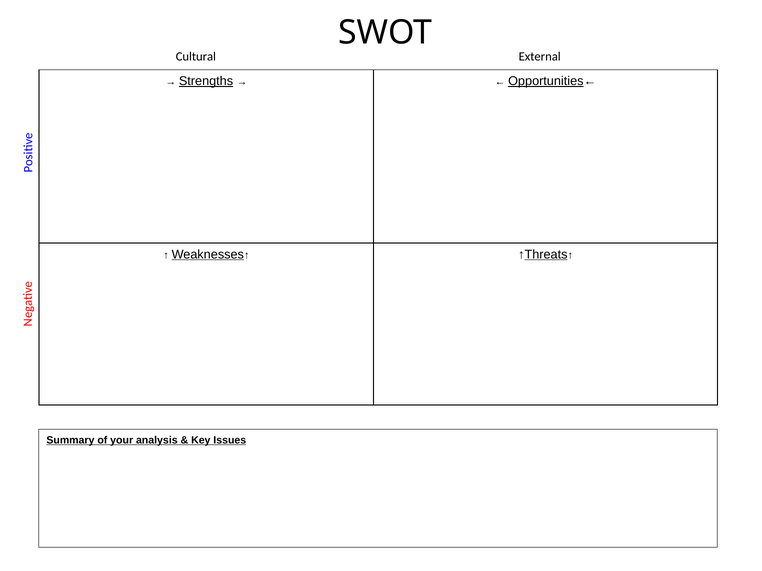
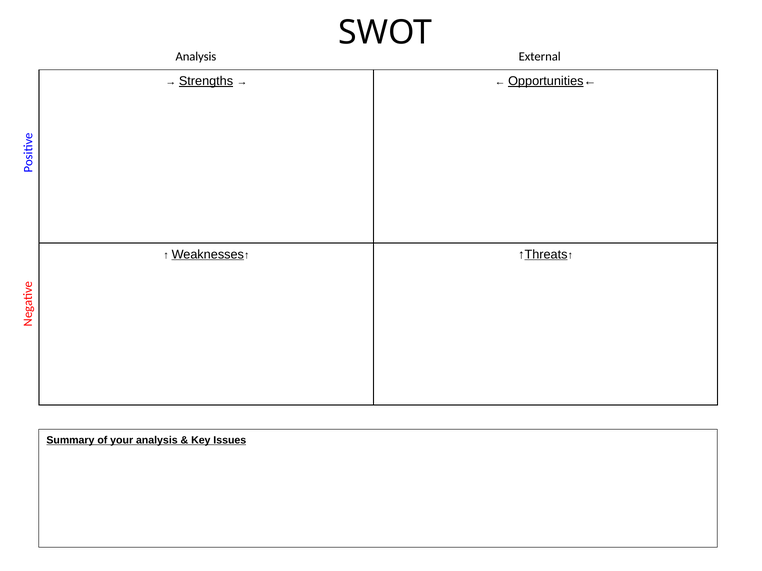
Cultural: Cultural -> Analysis (196, 57)
